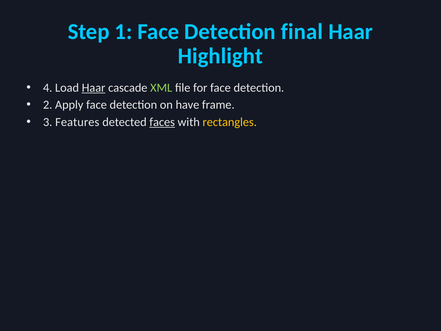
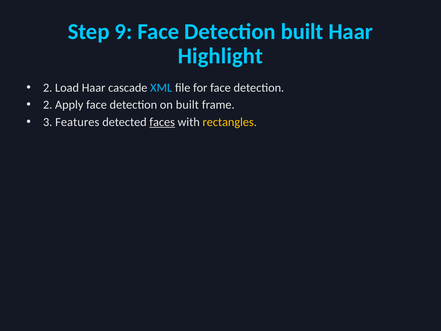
1: 1 -> 9 (123, 32)
Detection final: final -> built (302, 32)
4: 4 -> 2 (48, 88)
Haar underline: present -> none (94, 88)
XML colour: light green -> light blue (161, 88)
on have: have -> built (187, 105)
